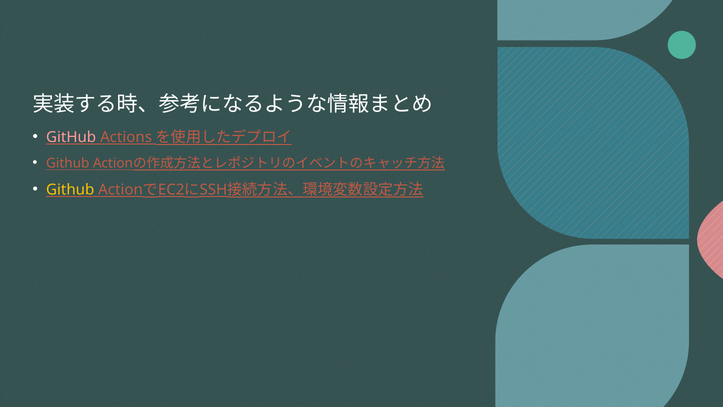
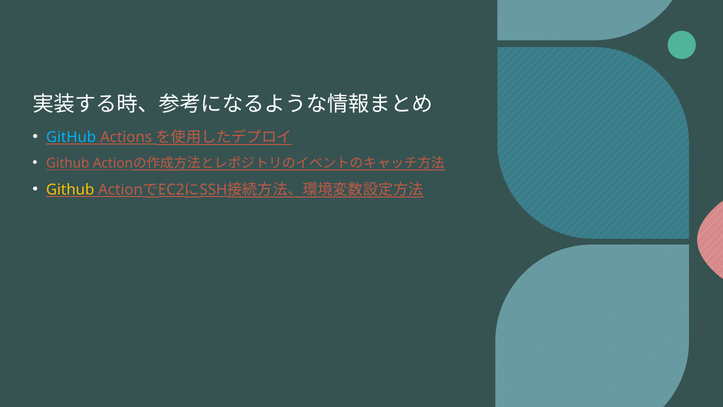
GitHub colour: pink -> light blue (71, 137)
